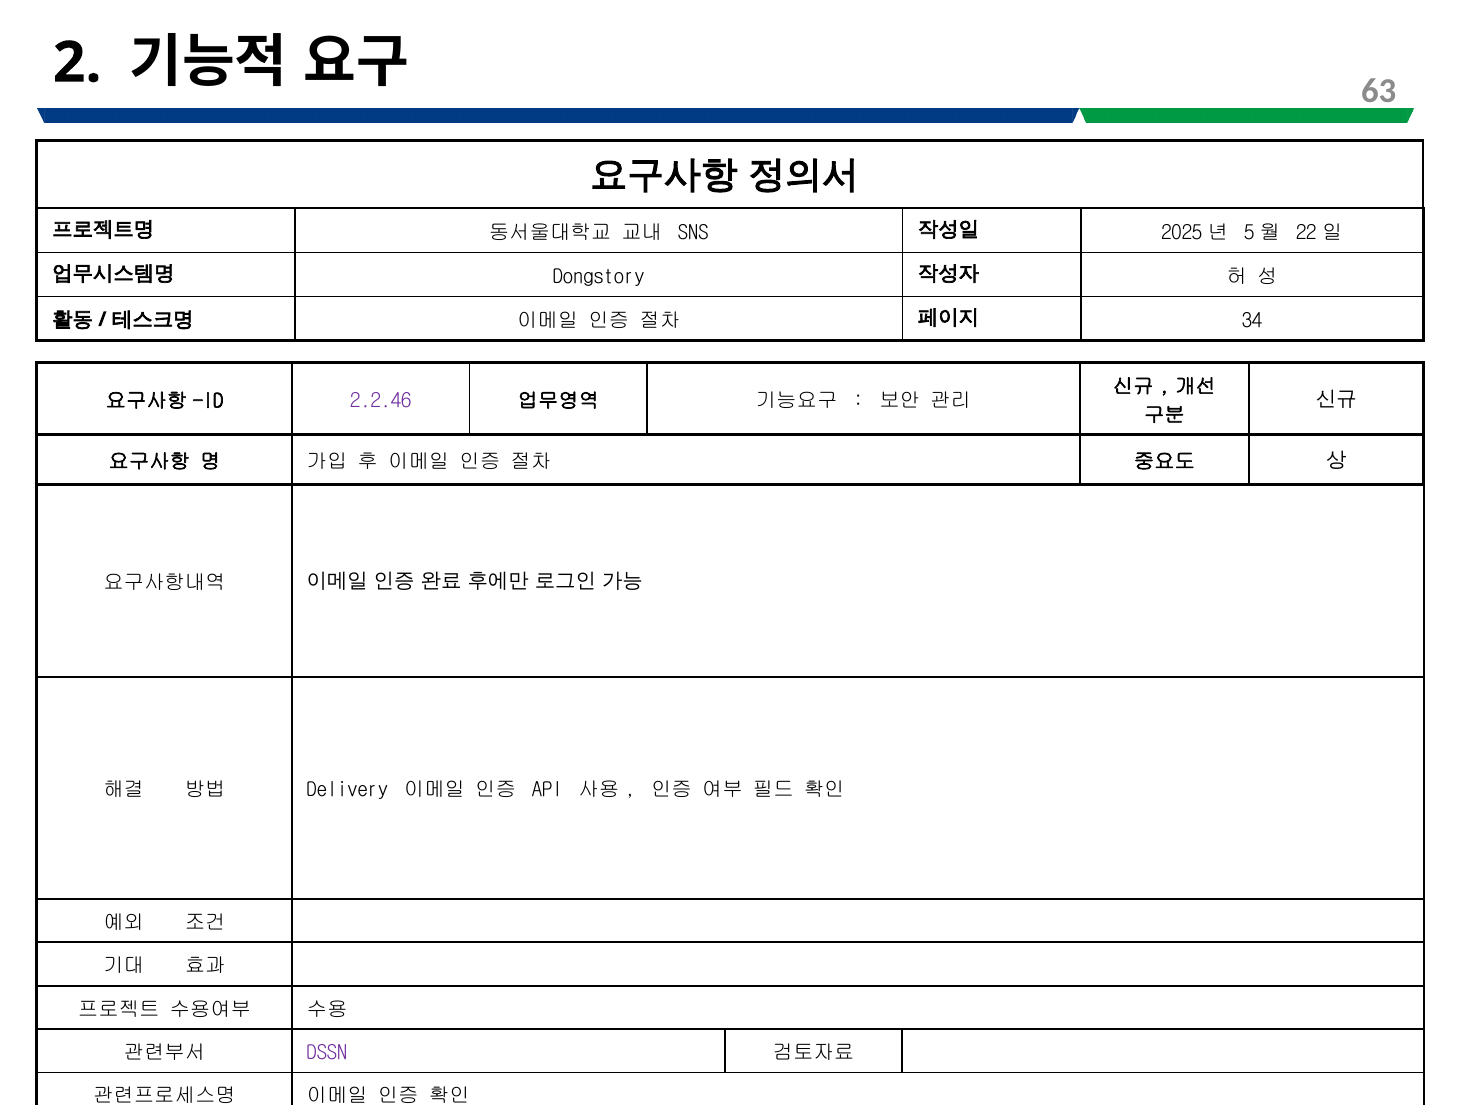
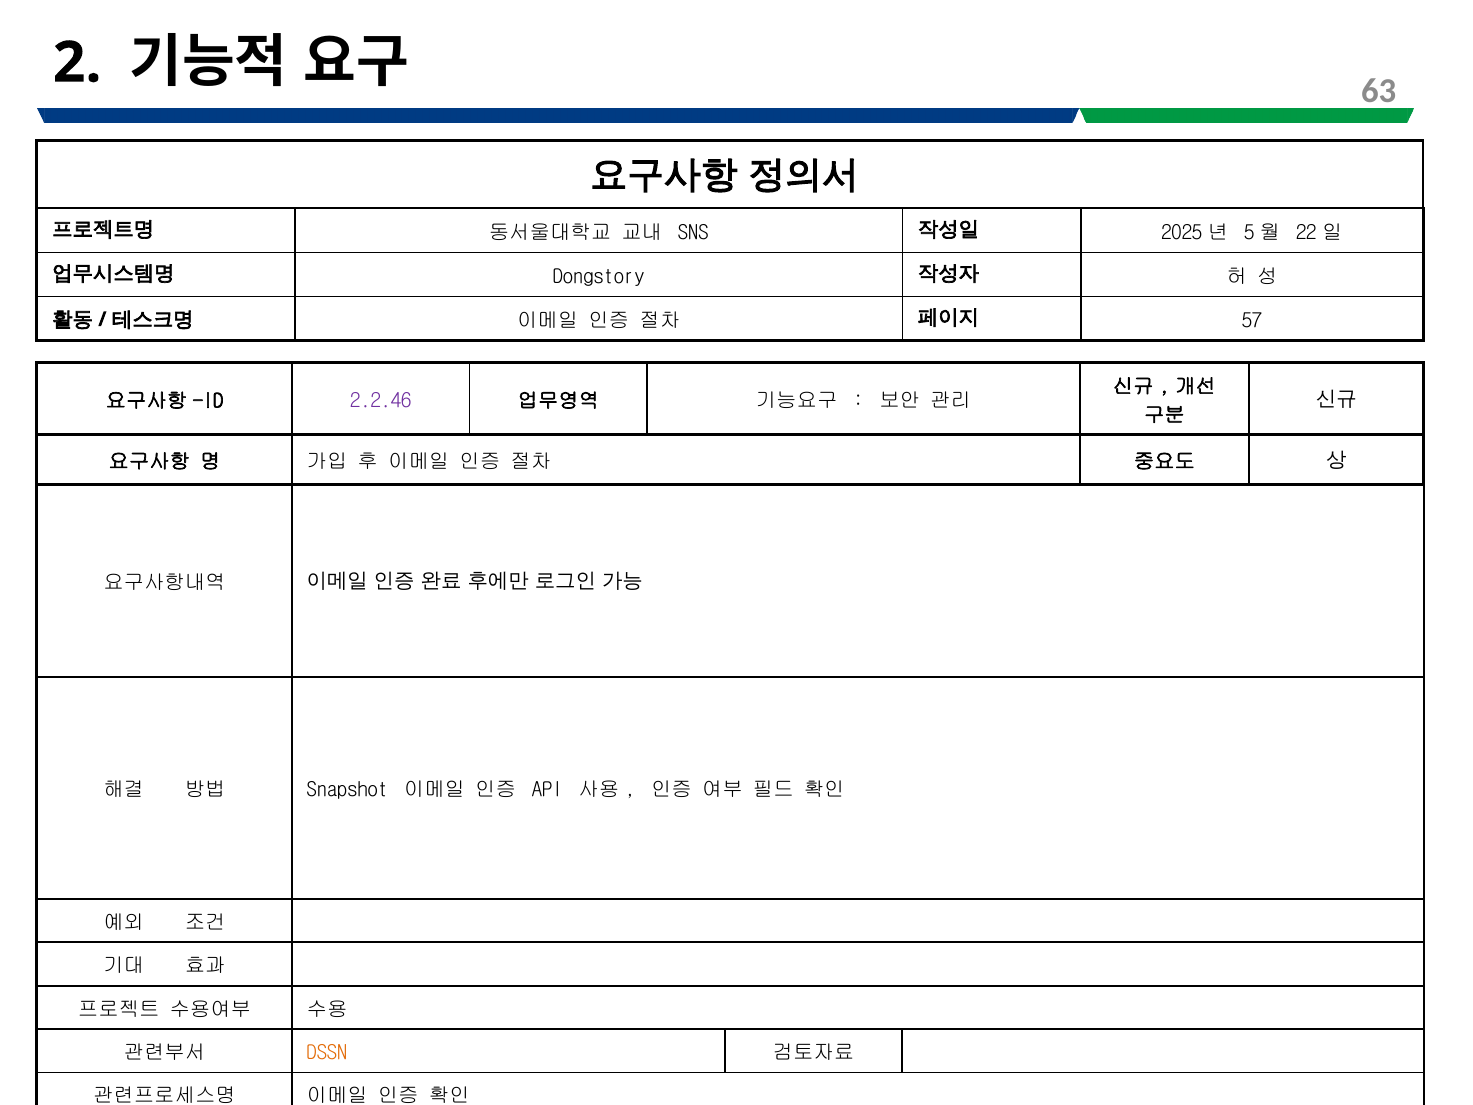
34: 34 -> 57 (1252, 320)
Delivery: Delivery -> Snapshot (347, 790)
DSSN colour: purple -> orange (327, 1053)
